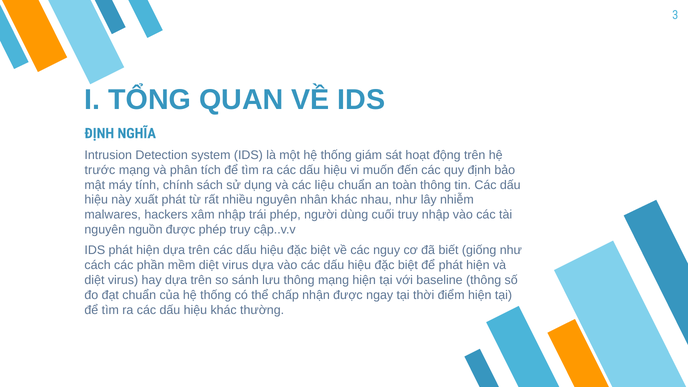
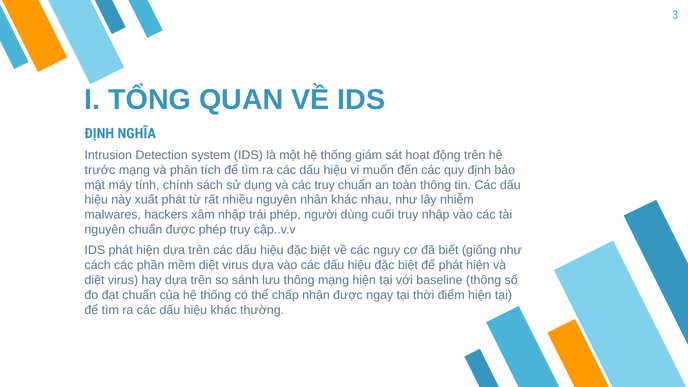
các liệu: liệu -> truy (325, 185)
nguyên nguồn: nguồn -> chuẩn (145, 230)
